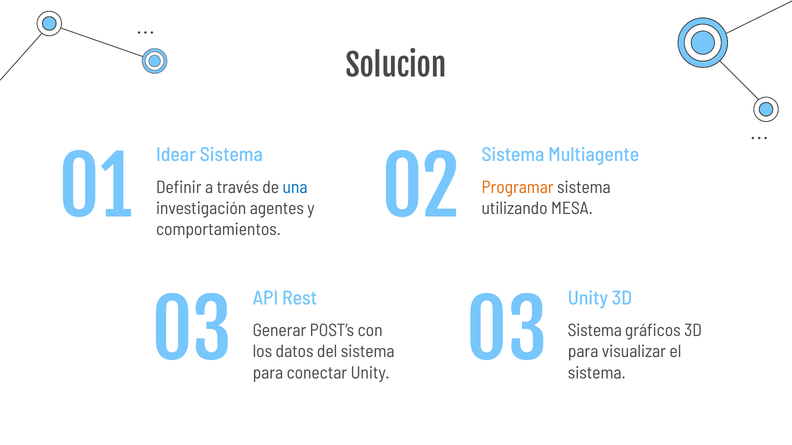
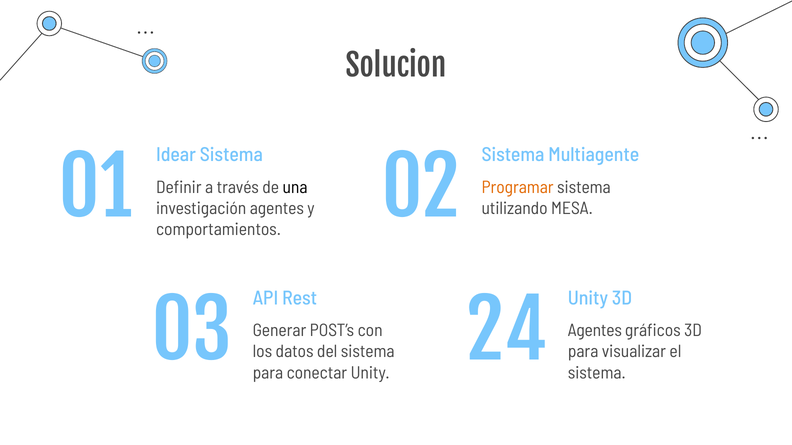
una colour: blue -> black (295, 188)
03 03: 03 -> 24 (507, 334)
Sistema: Sistema -> Agentes (595, 331)
